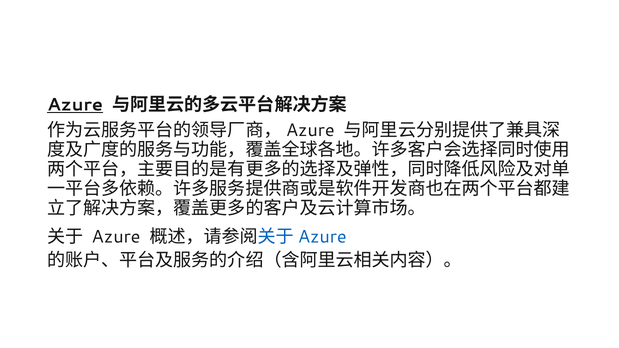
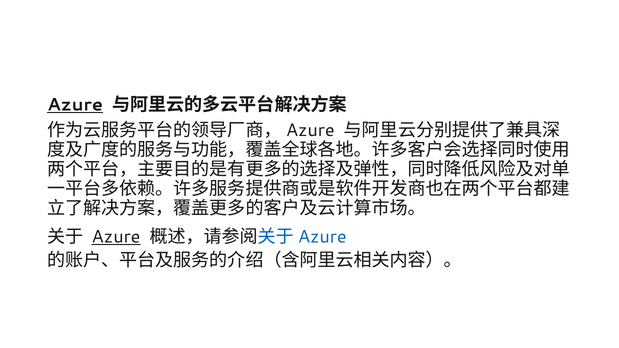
Azure underline: none -> present (116, 237)
